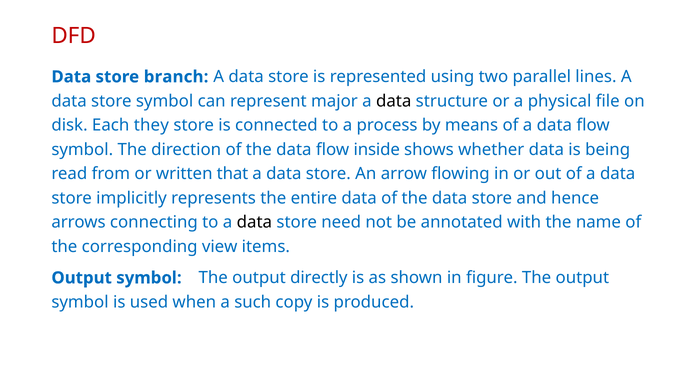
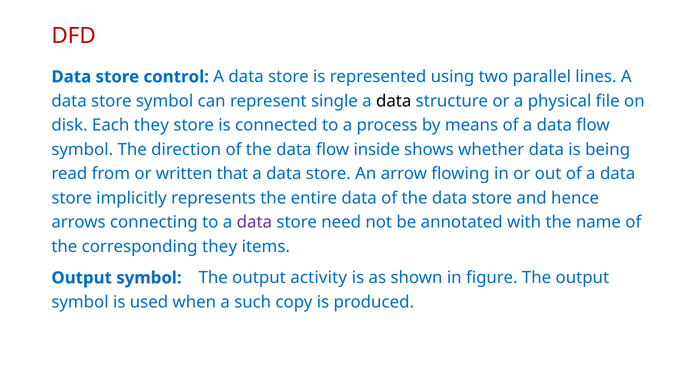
branch: branch -> control (176, 77)
major: major -> single (334, 101)
data colour: black -> purple (254, 222)
corresponding view: view -> they (220, 247)
directly: directly -> activity (319, 278)
